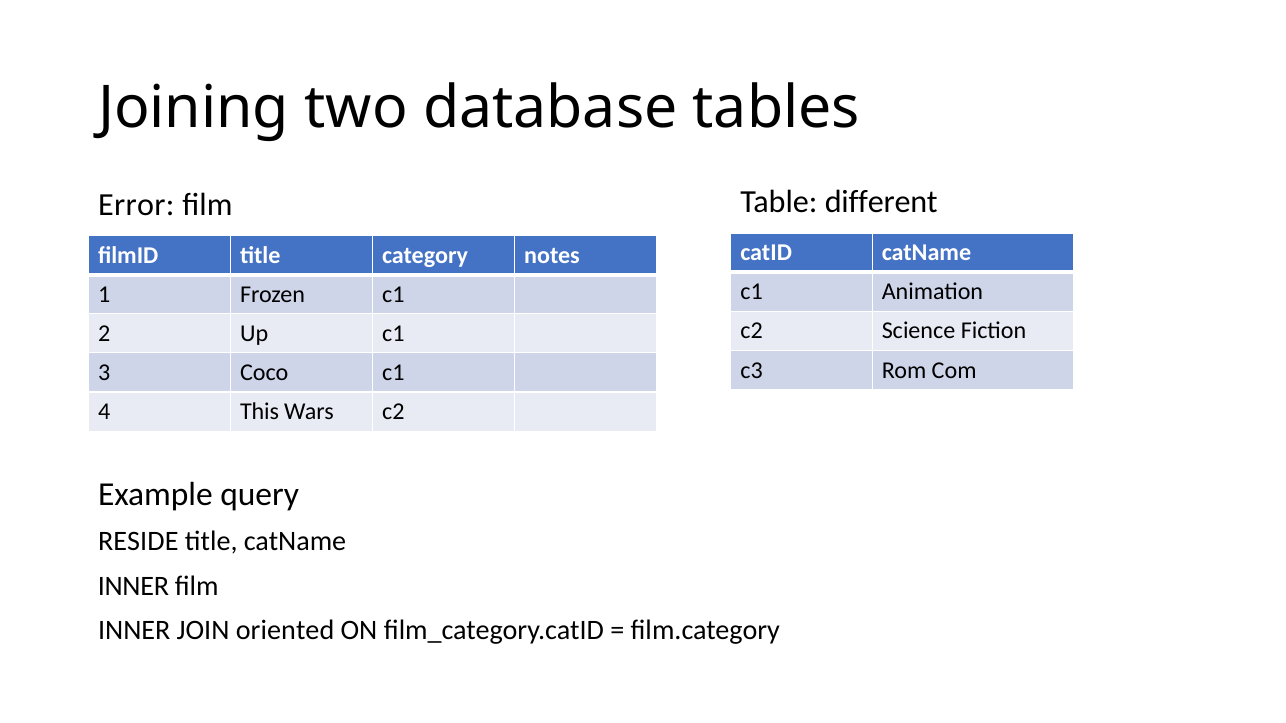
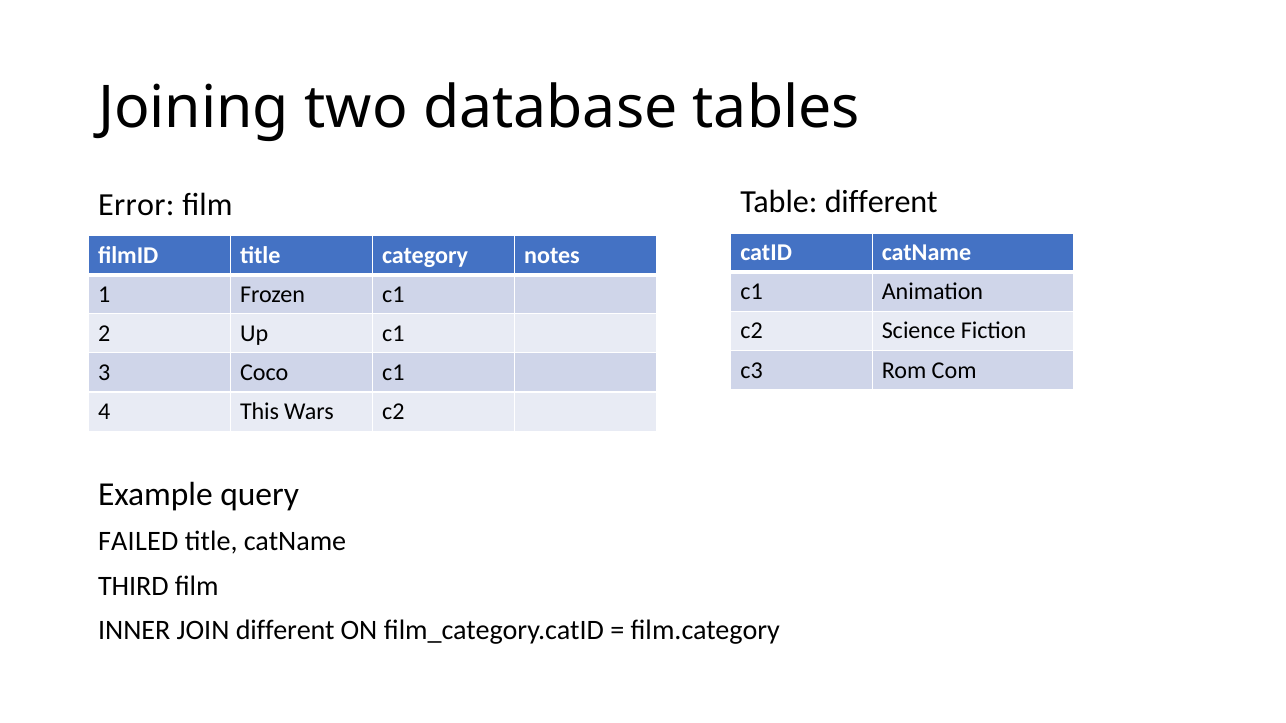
RESIDE: RESIDE -> FAILED (138, 542)
INNER: INNER -> THIRD (133, 586)
JOIN oriented: oriented -> different (285, 630)
